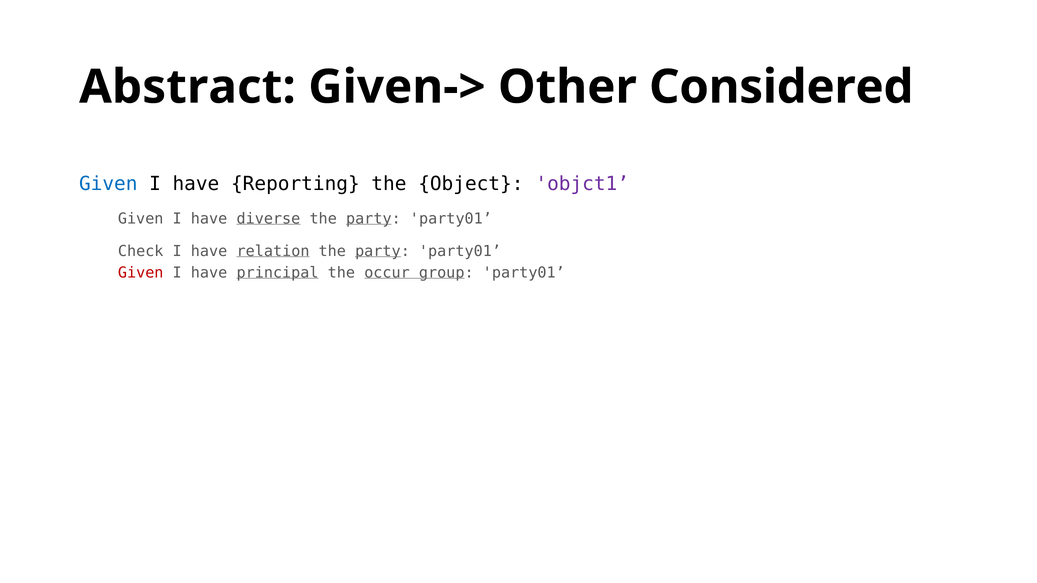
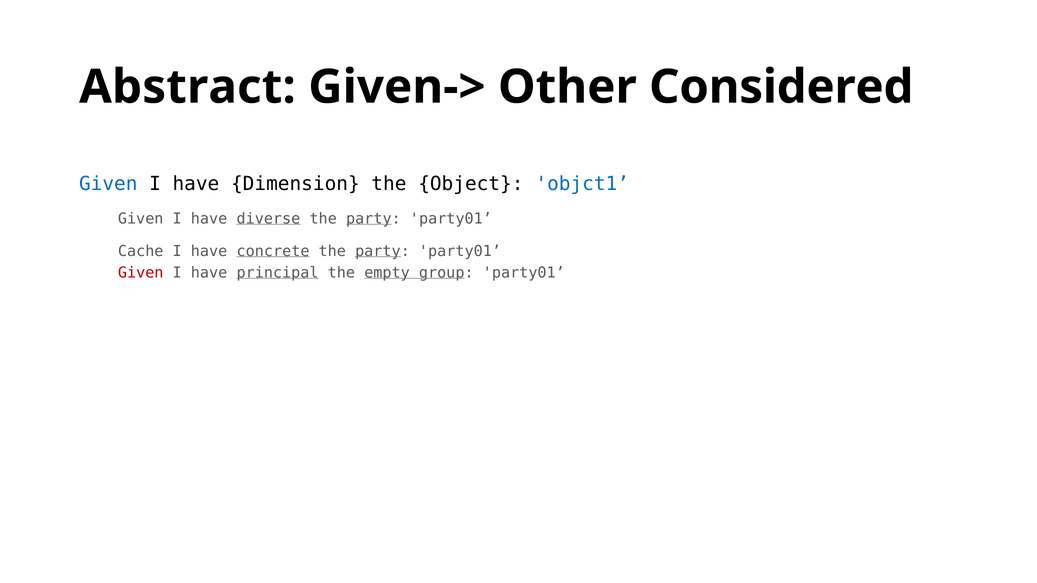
Reporting: Reporting -> Dimension (295, 184)
objct1 colour: purple -> blue (582, 184)
Check: Check -> Cache (141, 251)
relation: relation -> concrete (273, 251)
occur: occur -> empty (387, 273)
